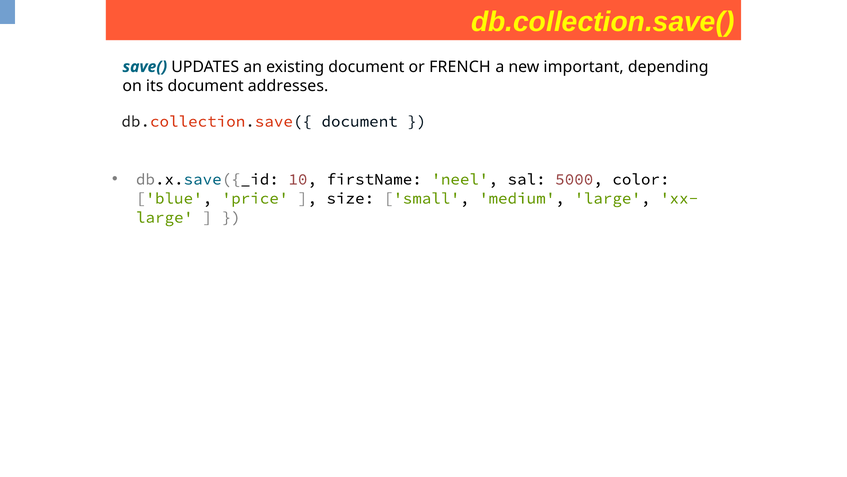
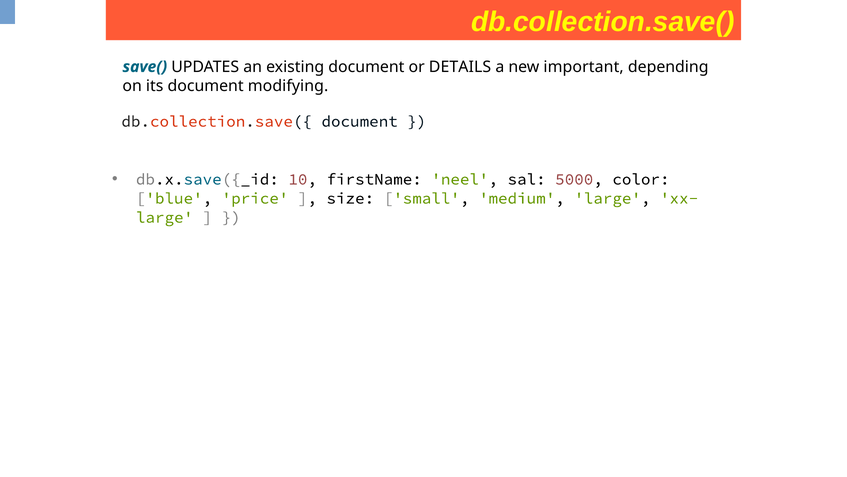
FRENCH: FRENCH -> DETAILS (460, 67)
addresses: addresses -> modifying (288, 86)
